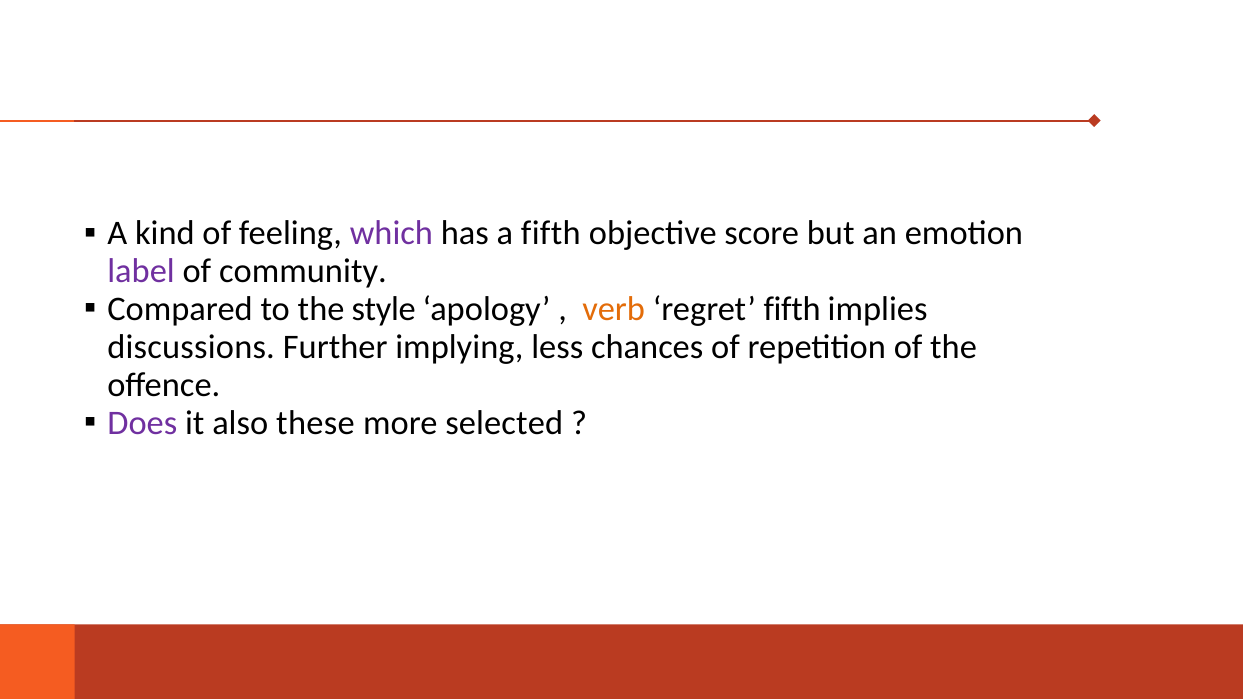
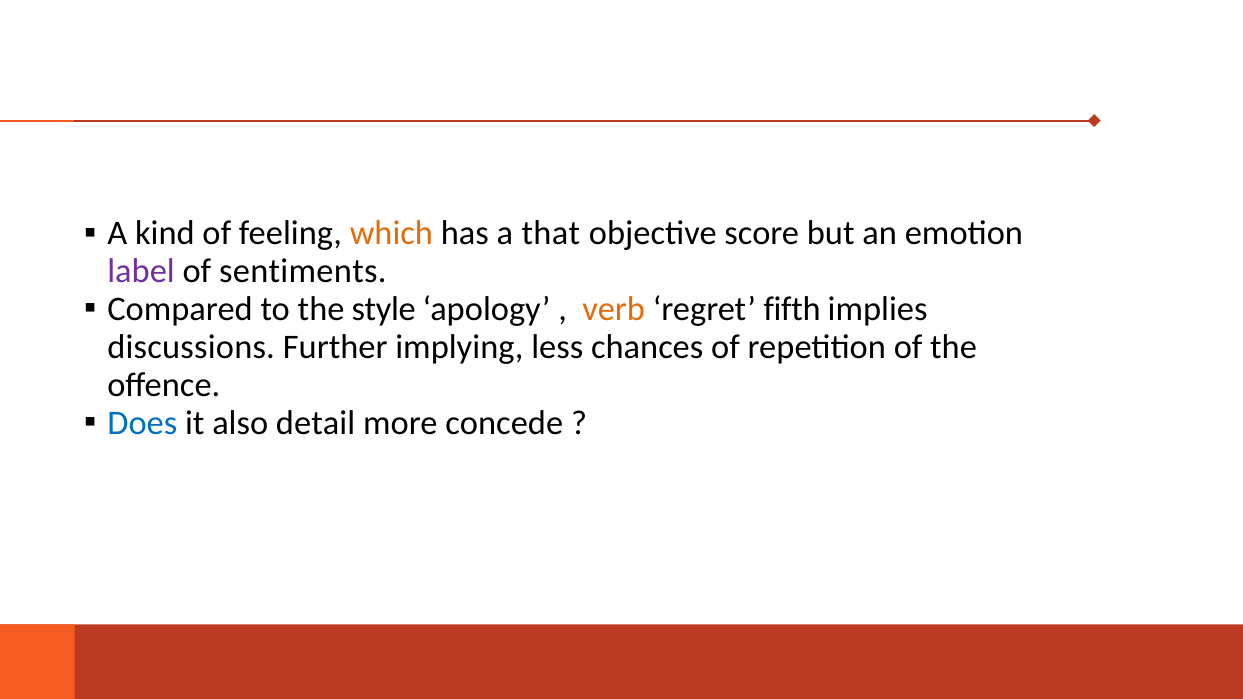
which colour: purple -> orange (391, 234)
a fifth: fifth -> that (551, 234)
community: community -> sentiments (303, 271)
Does colour: purple -> blue (142, 423)
these: these -> detail (316, 423)
selected: selected -> concede (504, 423)
